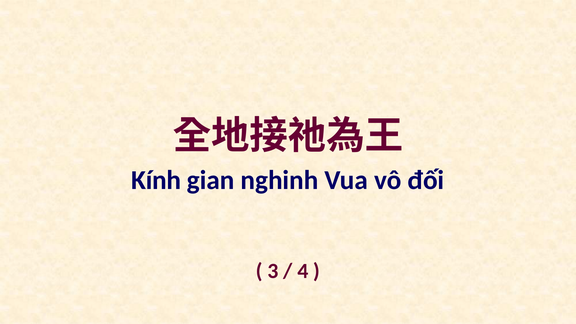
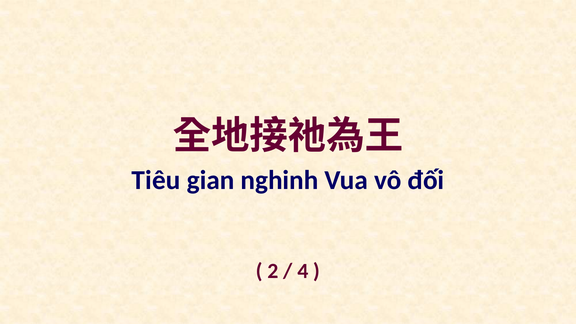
Kính: Kính -> Tiêu (156, 180)
3: 3 -> 2 (273, 271)
